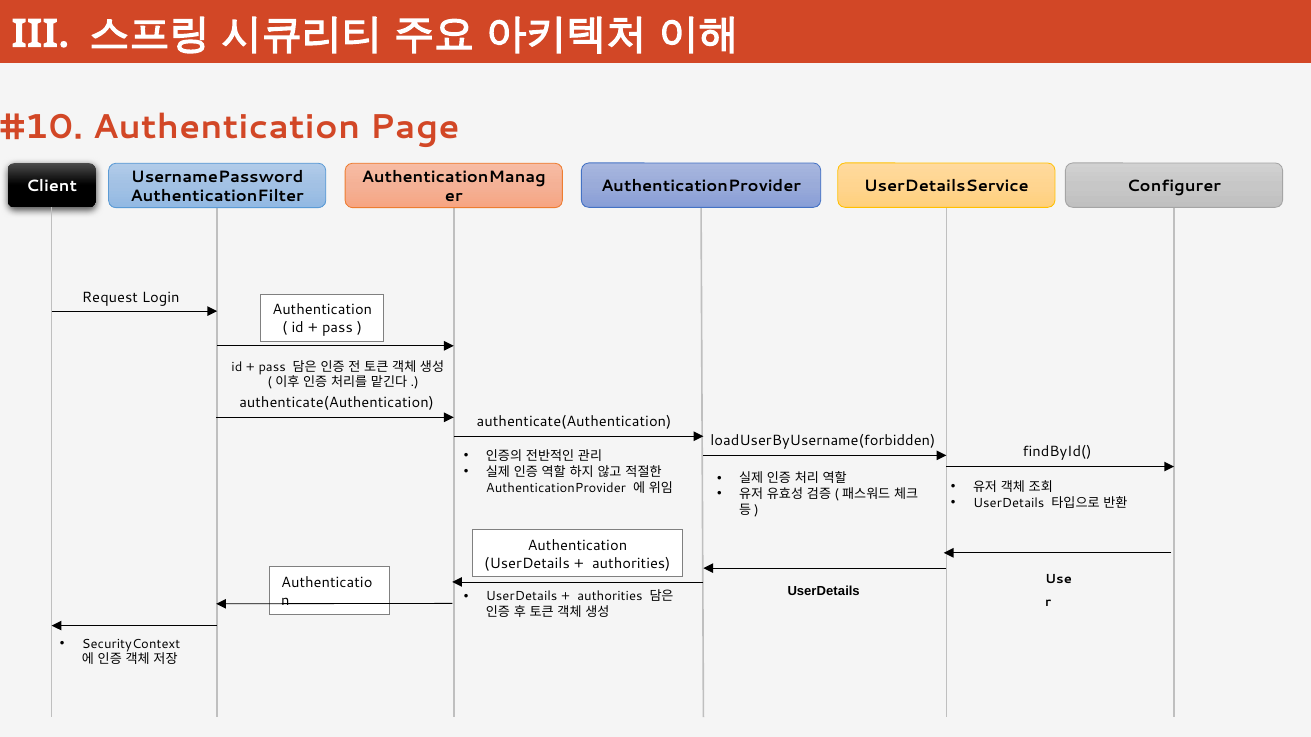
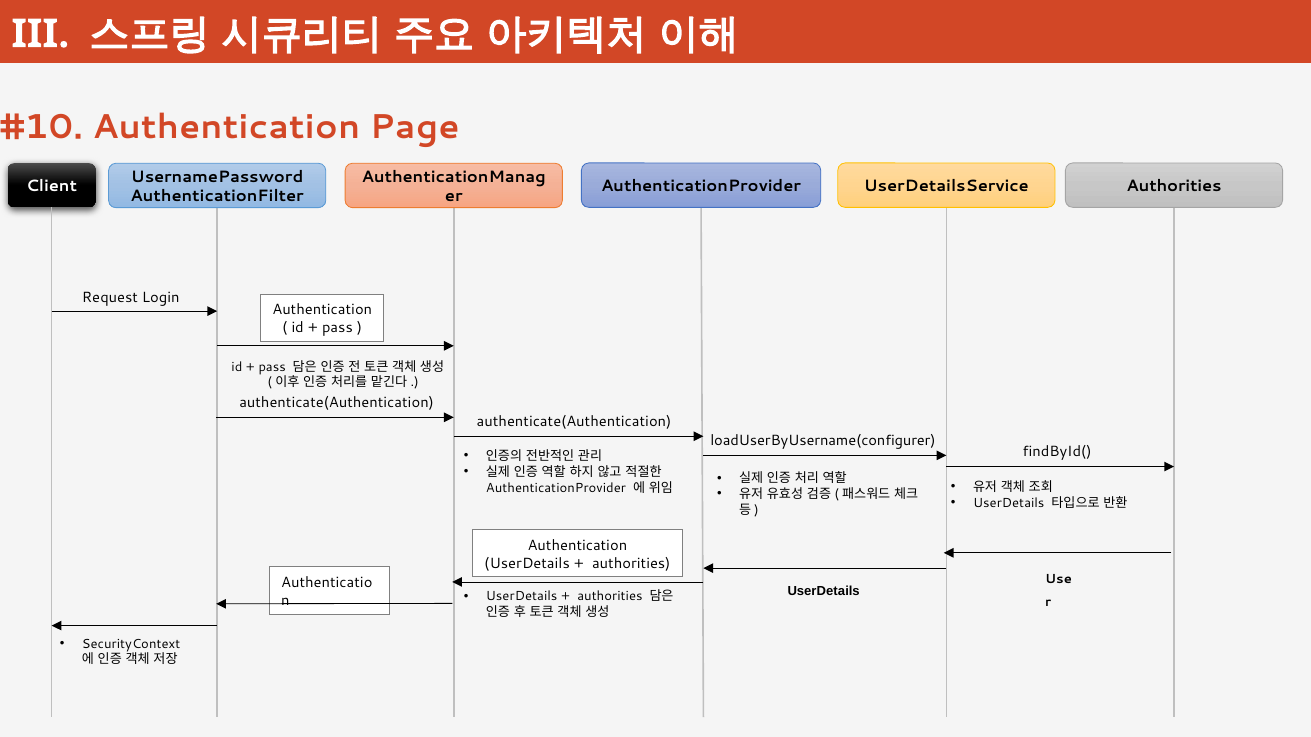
UserDetailsService Configurer: Configurer -> Authorities (1174, 186)
loadUserByUsername(forbidden: loadUserByUsername(forbidden -> loadUserByUsername(configurer (823, 441)
